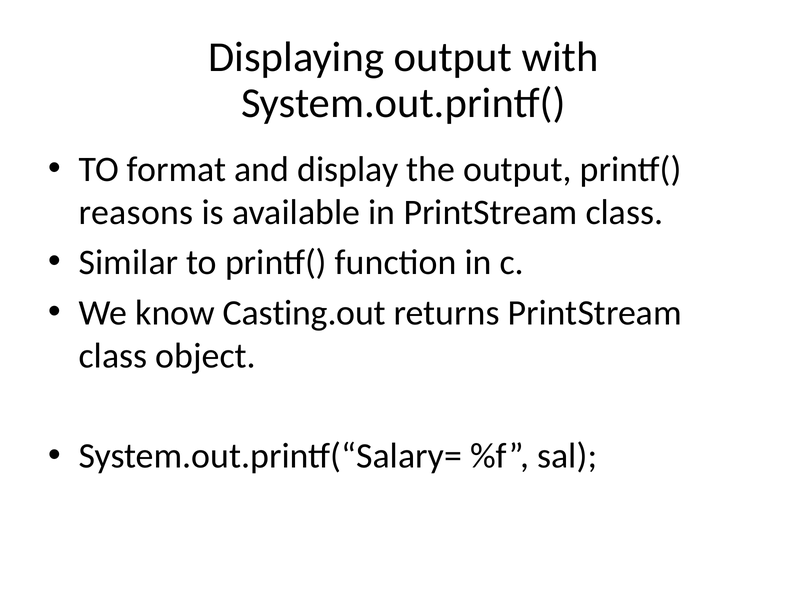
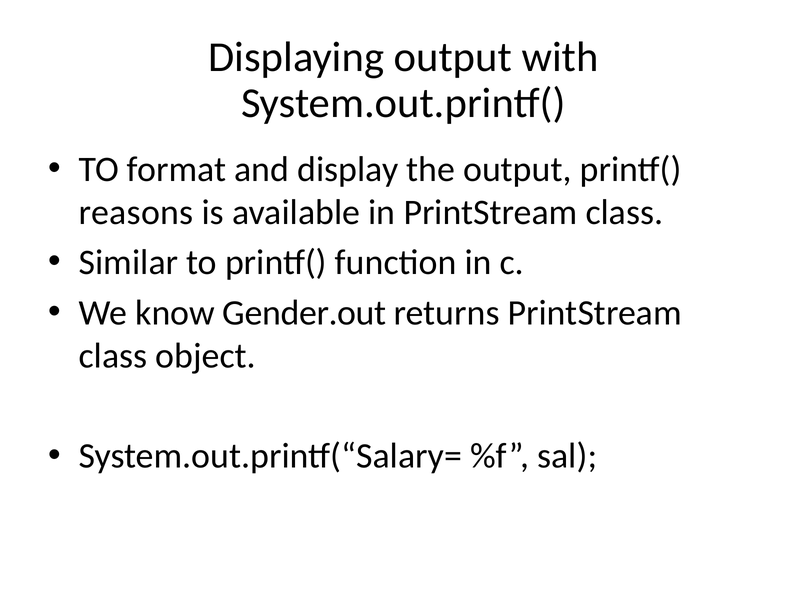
Casting.out: Casting.out -> Gender.out (304, 313)
